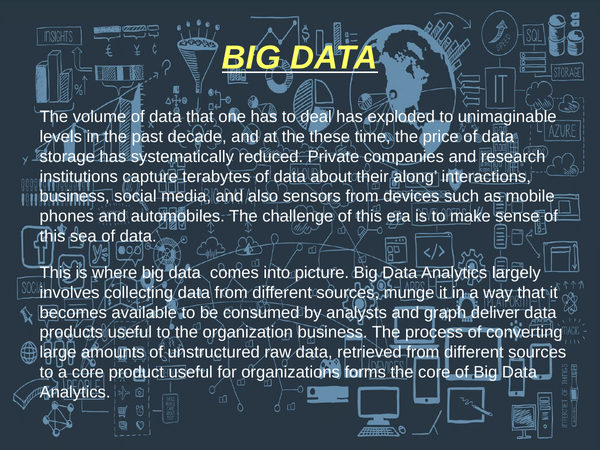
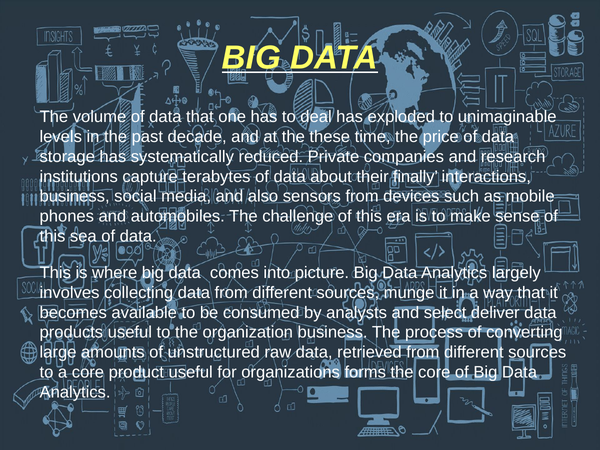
along: along -> finally (415, 176)
graph: graph -> select (445, 313)
